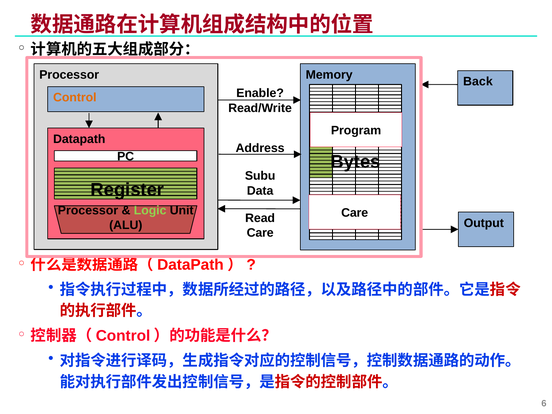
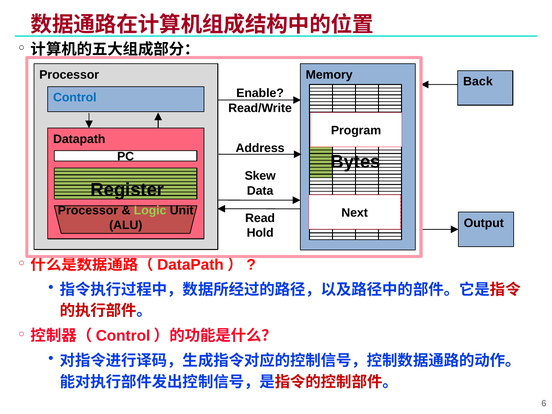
Control colour: orange -> blue (75, 98)
Subu: Subu -> Skew (260, 176)
Care: Care -> Next (355, 213)
Care: Care -> Hold (260, 233)
